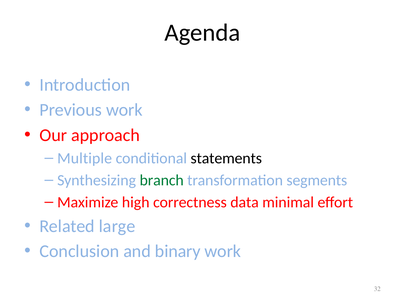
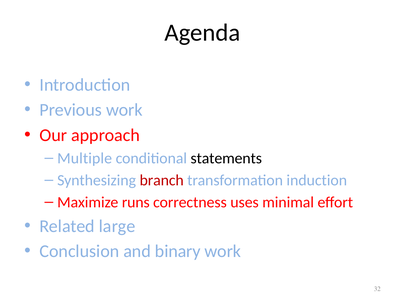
branch colour: green -> red (162, 181)
segments: segments -> induction (317, 181)
high: high -> runs (136, 203)
data: data -> uses (245, 203)
